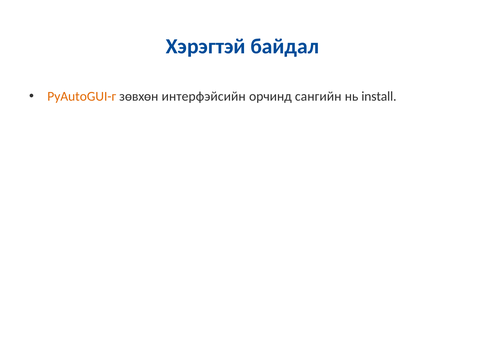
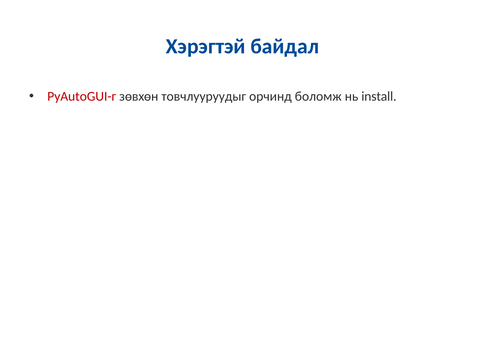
PyAutoGUI-г colour: orange -> red (82, 96)
интерфэйсийн: интерфэйсийн -> товчлууруудыг (204, 96)
сангийн: сангийн -> боломж (318, 96)
